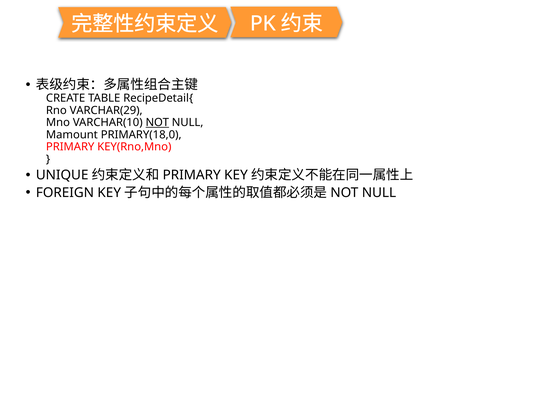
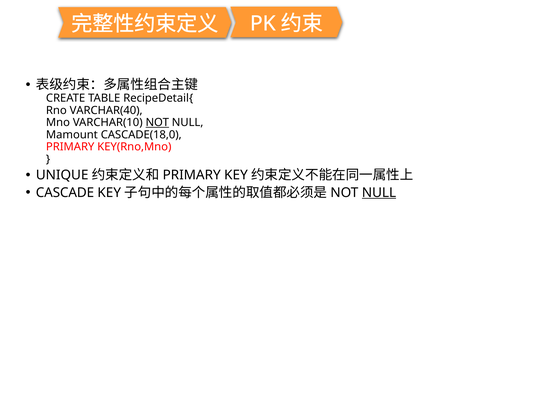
VARCHAR(29: VARCHAR(29 -> VARCHAR(40 (106, 111)
PRIMARY(18,0: PRIMARY(18,0 -> CASCADE(18,0 (141, 135)
FOREIGN: FOREIGN -> CASCADE (65, 193)
NULL underline: none -> present (379, 193)
